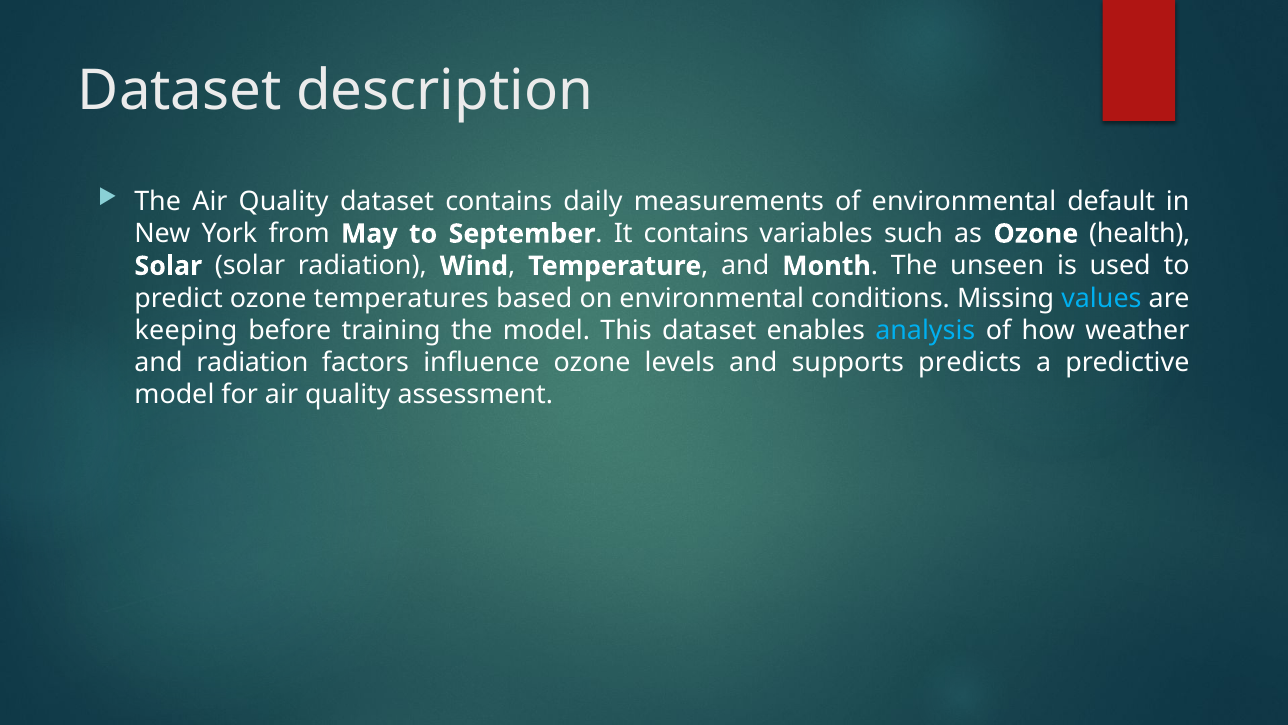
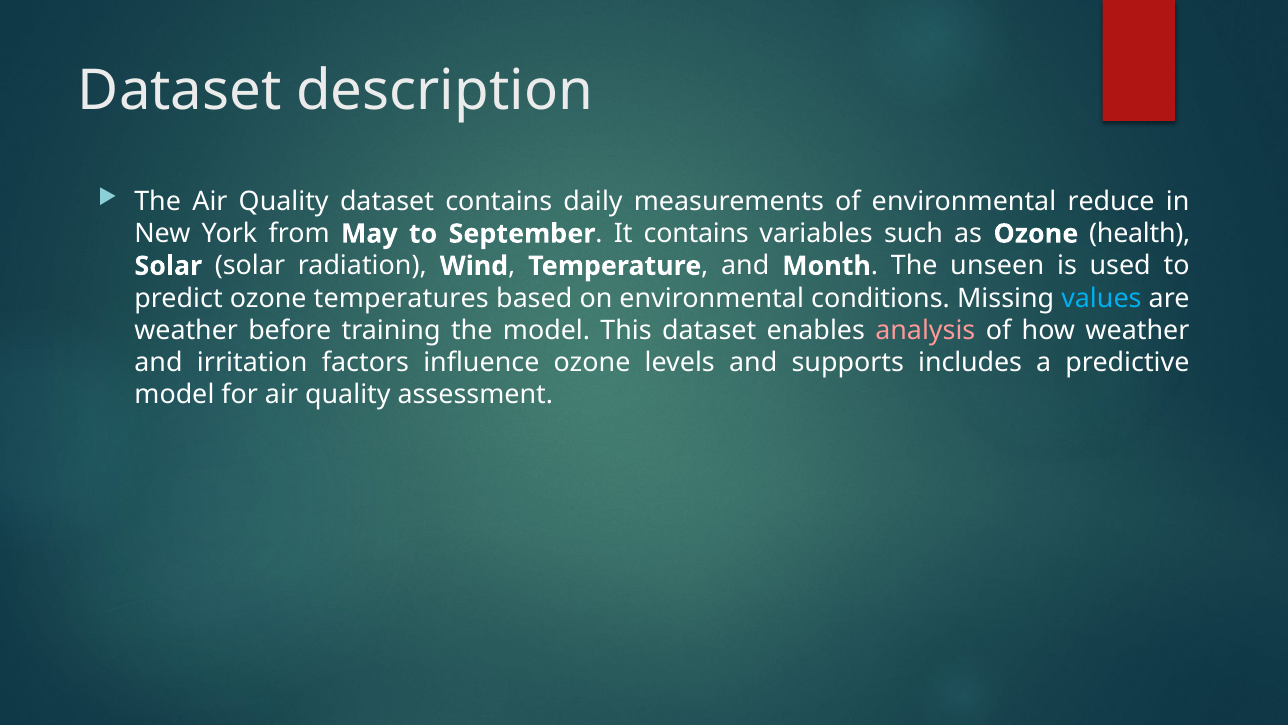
default: default -> reduce (1111, 201)
keeping: keeping -> weather (186, 330)
analysis colour: light blue -> pink (925, 330)
and radiation: radiation -> irritation (252, 362)
predicts: predicts -> includes (970, 362)
